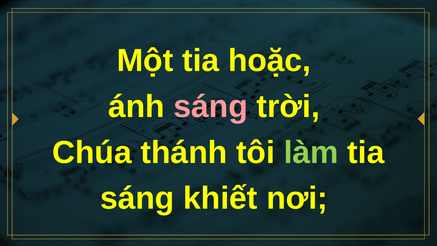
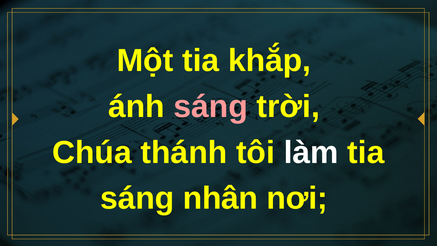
hoặc: hoặc -> khắp (270, 61)
làm colour: light green -> white (311, 152)
khiết: khiết -> nhân (221, 198)
